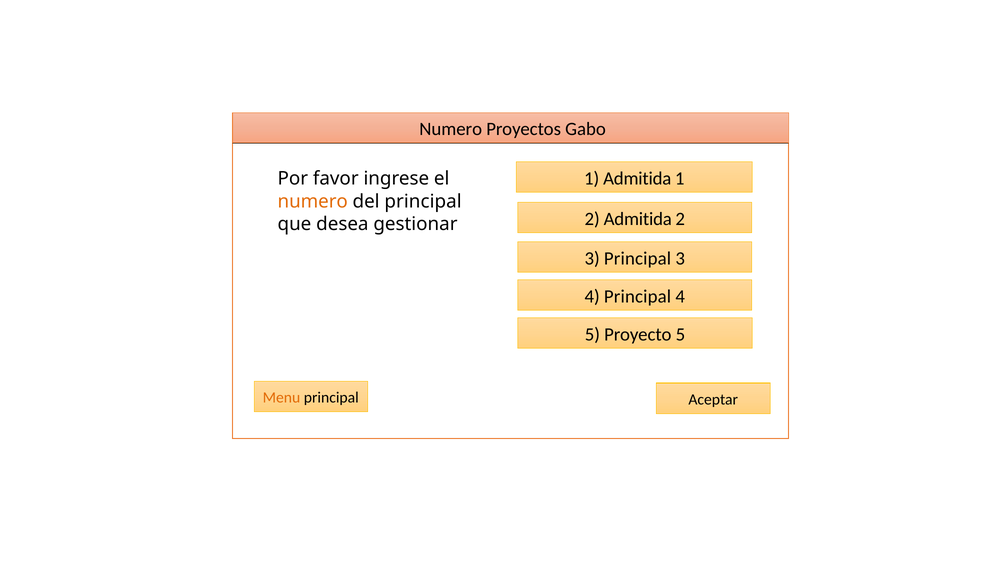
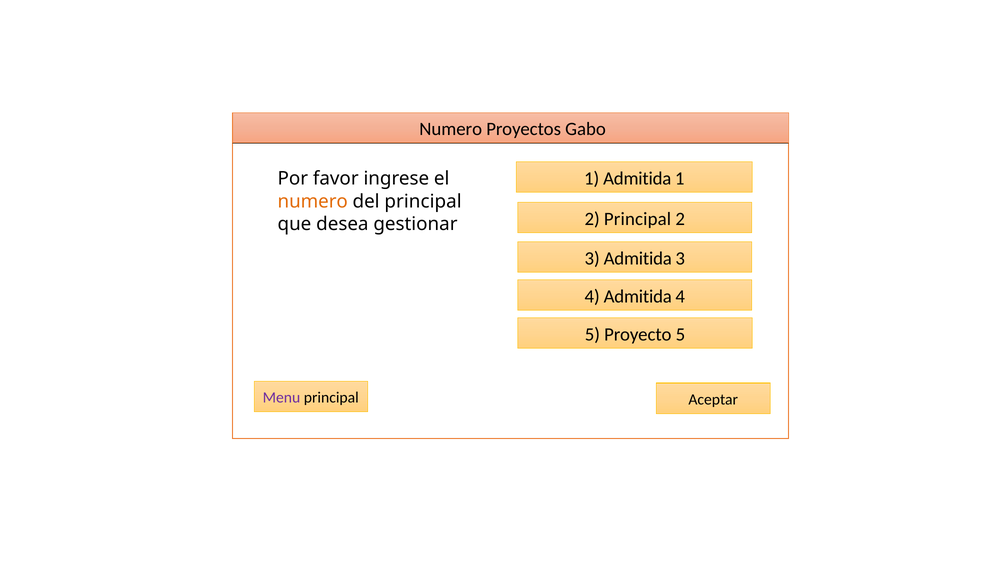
2 Admitida: Admitida -> Principal (638, 219)
3 Principal: Principal -> Admitida (638, 258)
4 Principal: Principal -> Admitida (638, 296)
Menu colour: orange -> purple (282, 398)
